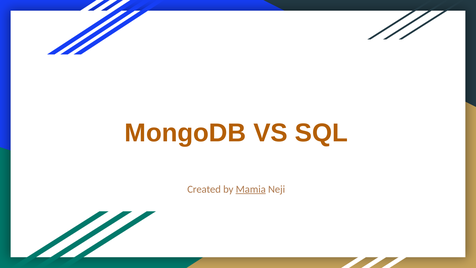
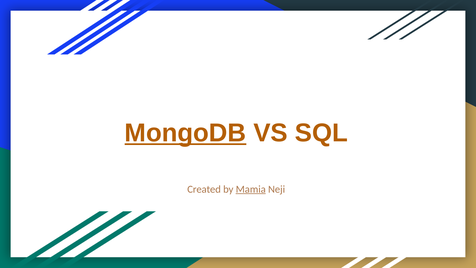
MongoDB underline: none -> present (185, 133)
